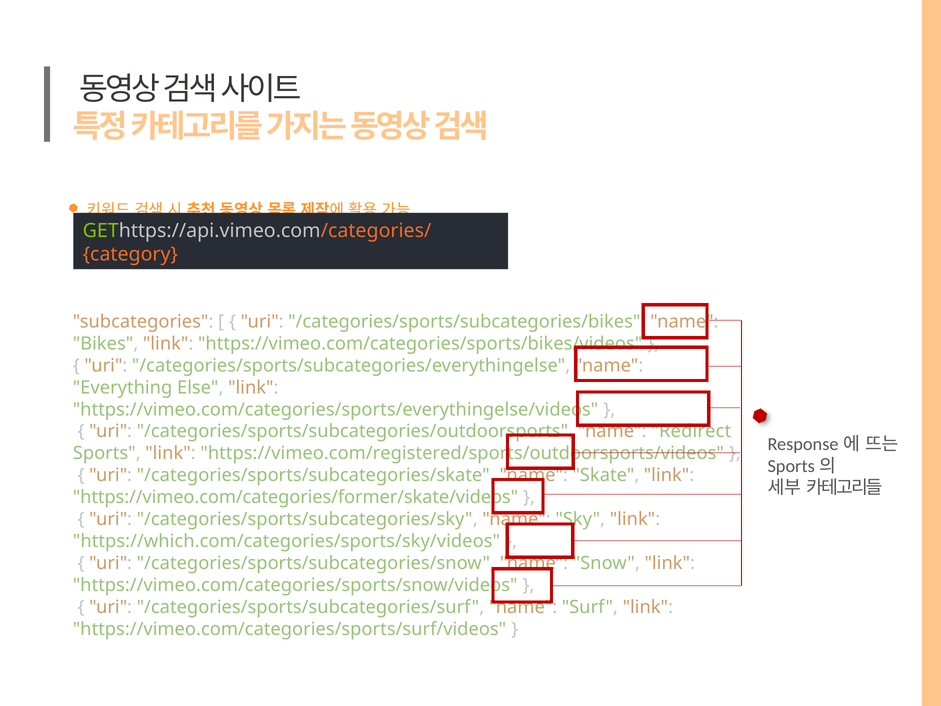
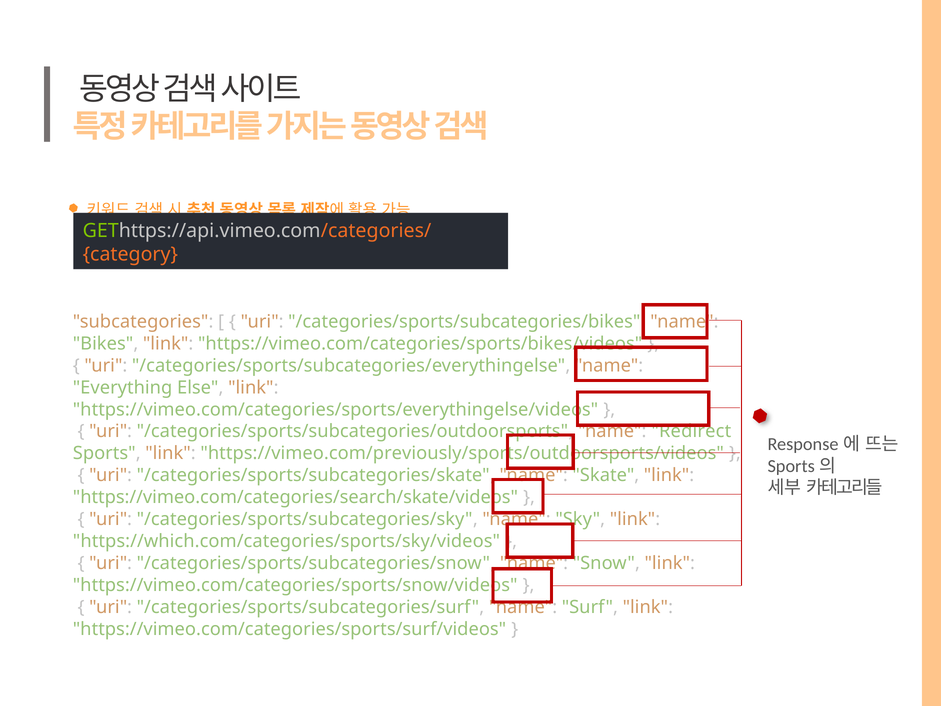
https://vimeo.com/registered/sports/outdoorsports/videos: https://vimeo.com/registered/sports/outdoorsports/videos -> https://vimeo.com/previously/sports/outdoorsports/videos (462, 453)
https://vimeo.com/categories/former/skate/videos: https://vimeo.com/categories/former/skate/videos -> https://vimeo.com/categories/search/skate/videos (295, 497)
